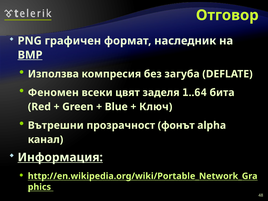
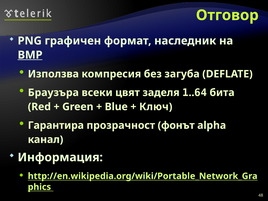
Феномен: Феномен -> Браузъра (53, 93)
Вътрешни: Вътрешни -> Гарантира (56, 125)
Информация underline: present -> none (60, 157)
